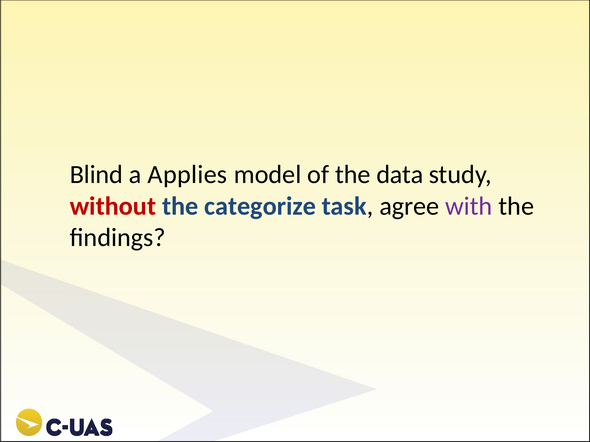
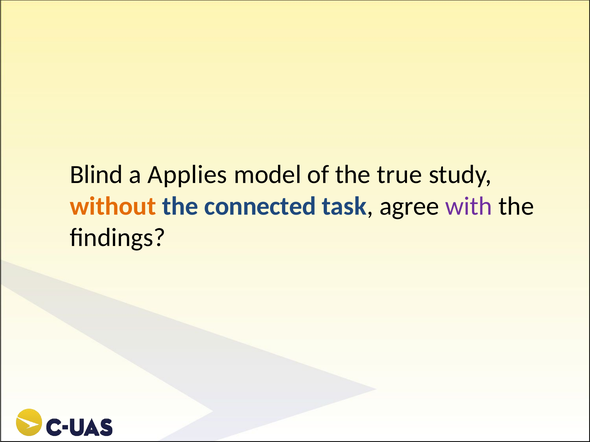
data: data -> true (400, 175)
without colour: red -> orange (113, 206)
categorize: categorize -> connected (260, 206)
